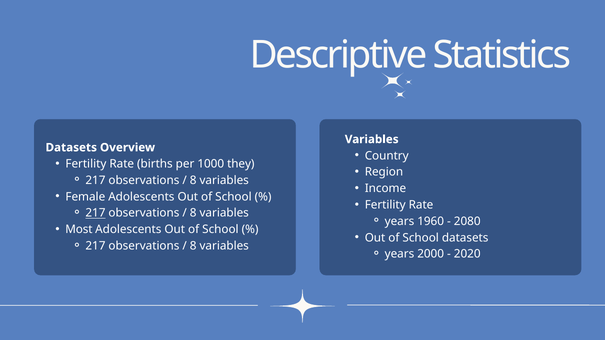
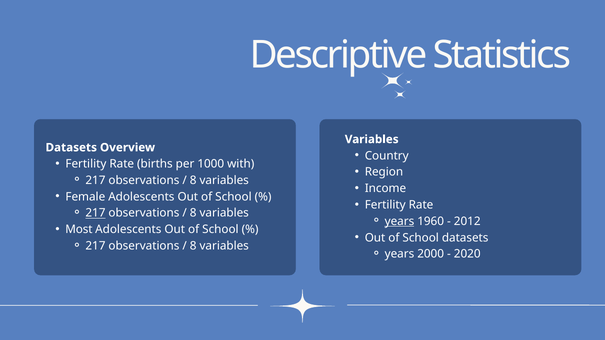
they: they -> with (241, 164)
years underline: none -> present (399, 221)
2080: 2080 -> 2012 (467, 221)
